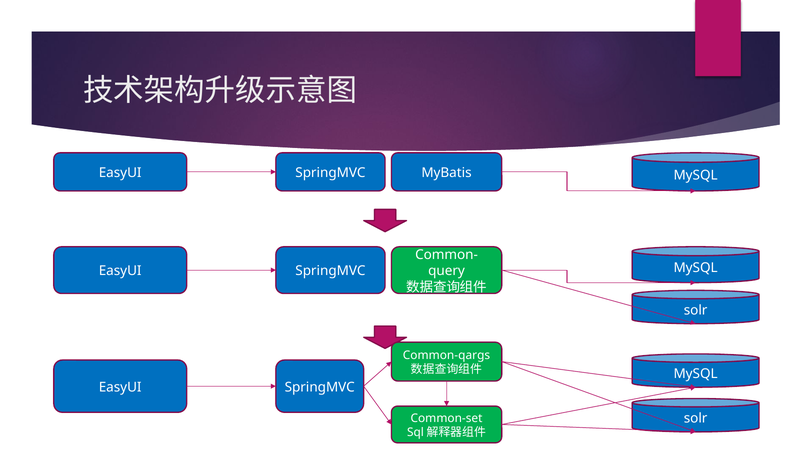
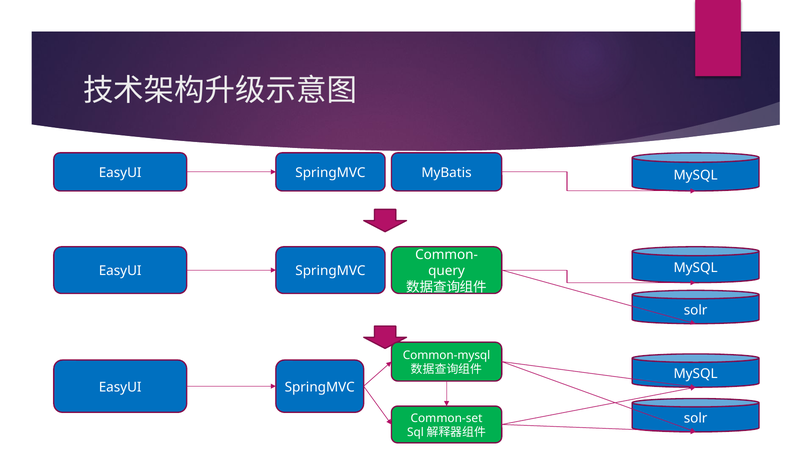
Common-qargs: Common-qargs -> Common-mysql (447, 355)
